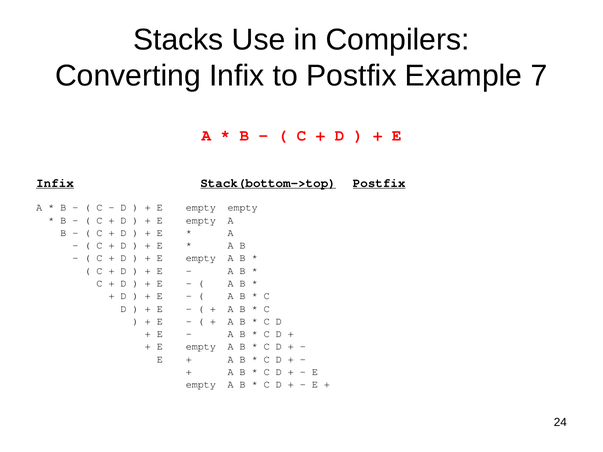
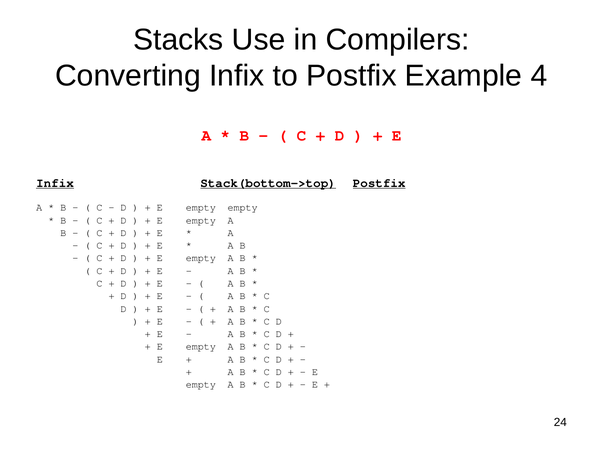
7: 7 -> 4 (539, 76)
